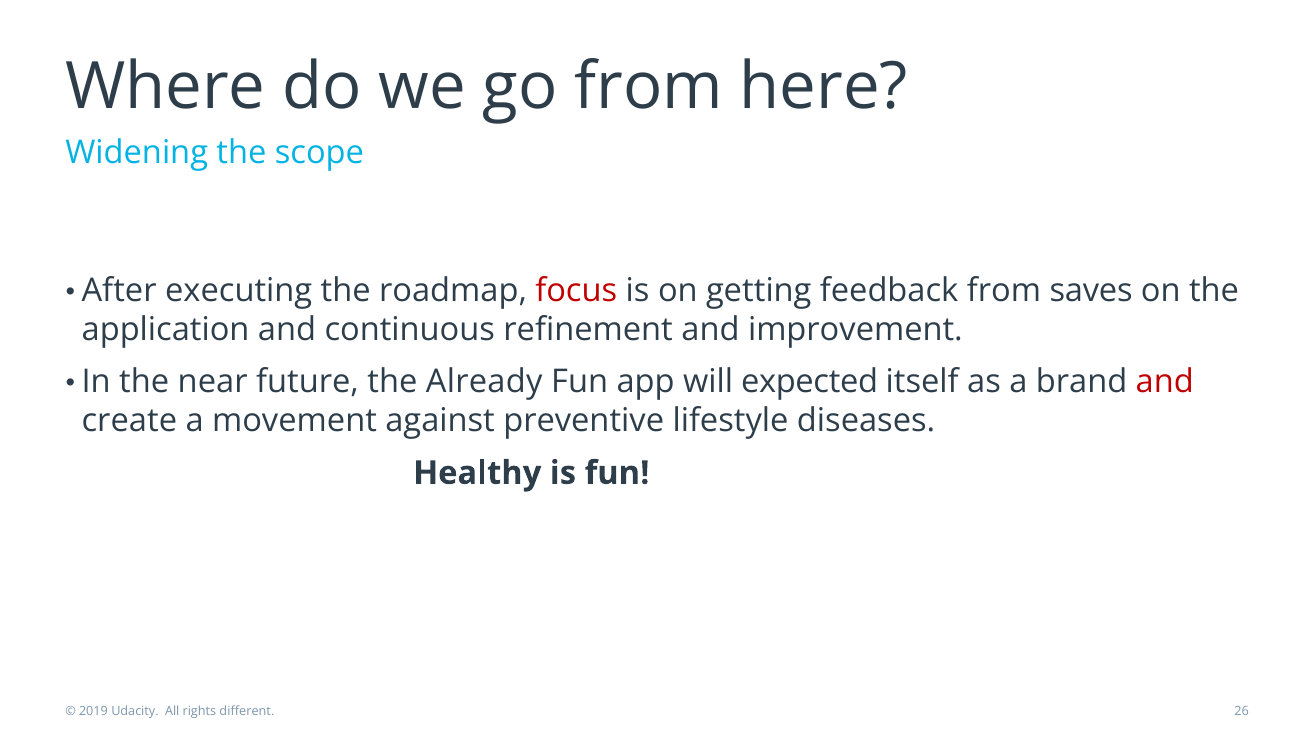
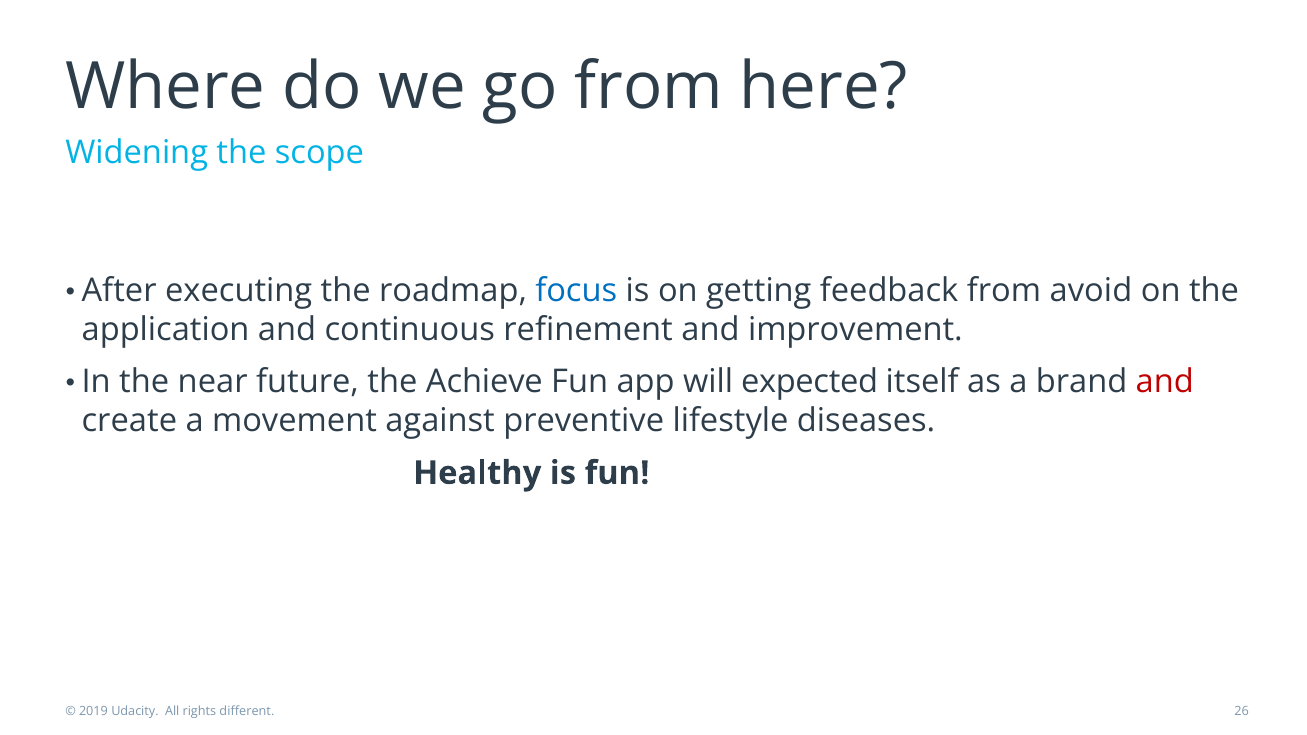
focus colour: red -> blue (576, 291)
saves: saves -> avoid (1091, 291)
Already: Already -> Achieve (484, 382)
